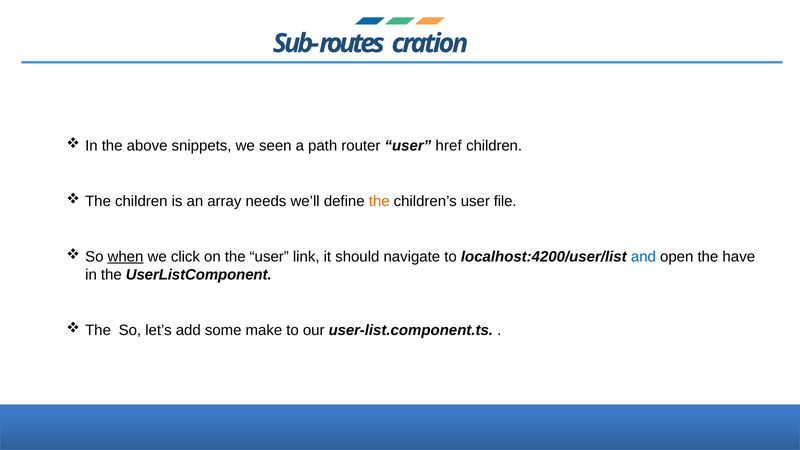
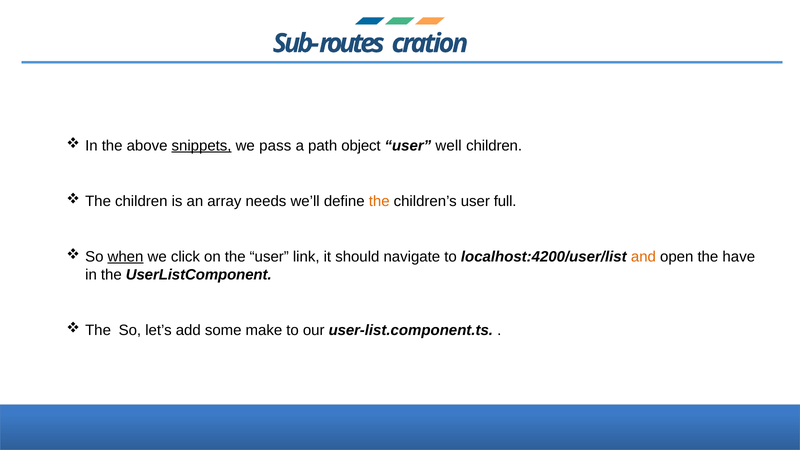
snippets underline: none -> present (202, 146)
seen: seen -> pass (275, 146)
router: router -> object (361, 146)
href: href -> well (449, 146)
file: file -> full (505, 201)
and colour: blue -> orange (643, 257)
